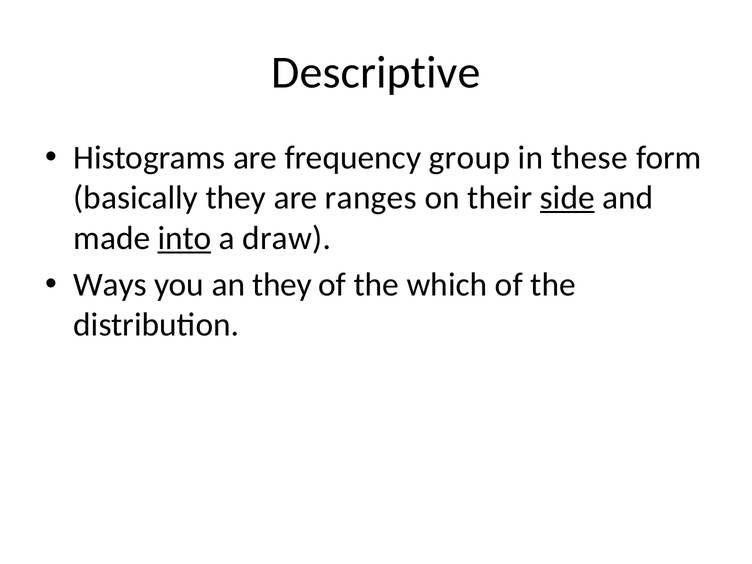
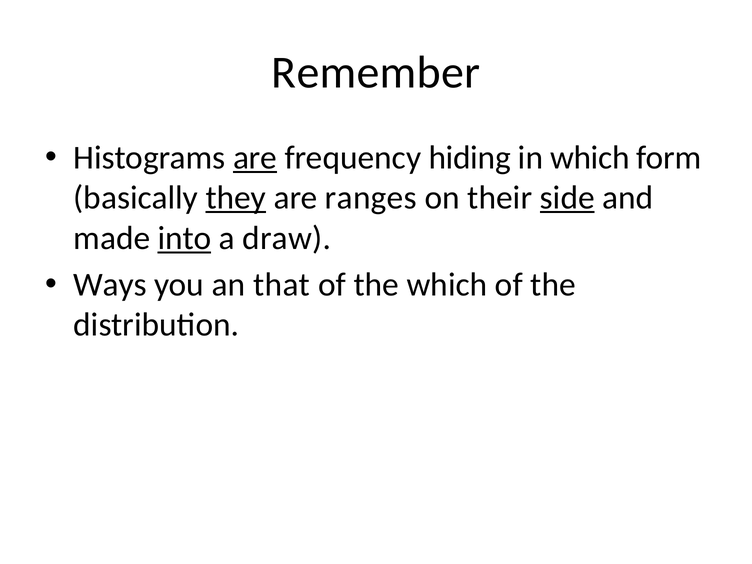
Descriptive: Descriptive -> Remember (376, 73)
are underline: none -> present (255, 158)
group: group -> hiding (470, 158)
in these: these -> which (590, 158)
they underline: none -> present (236, 198)
an they: they -> that (282, 285)
